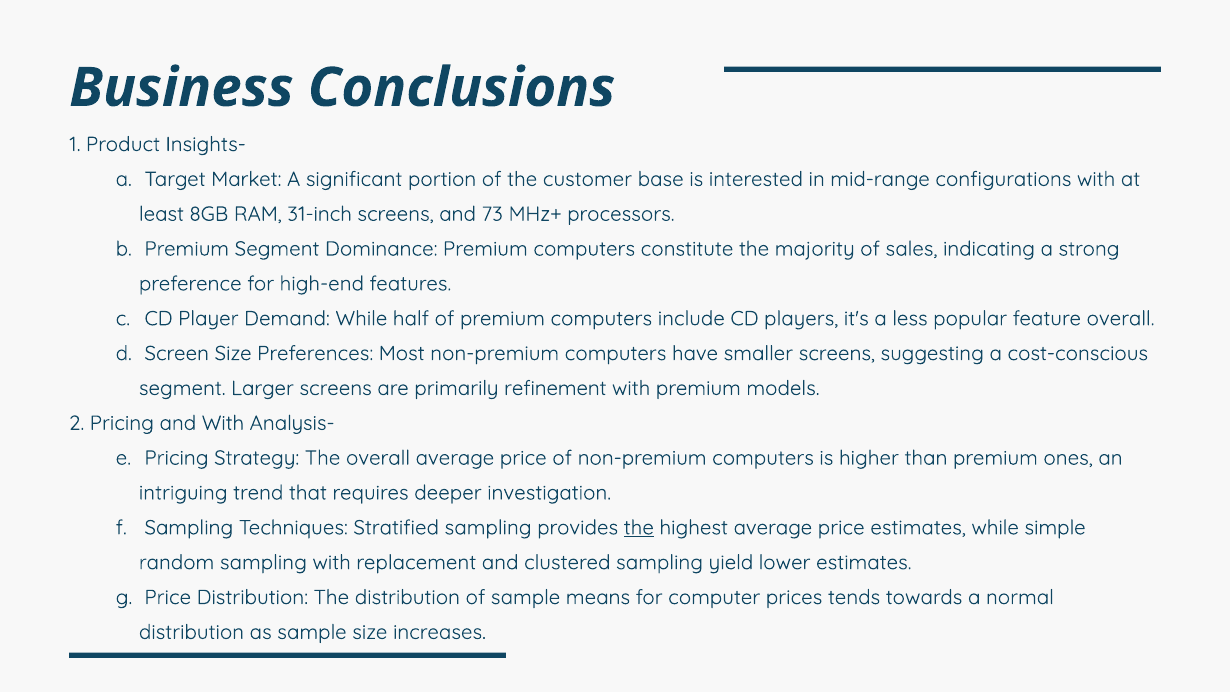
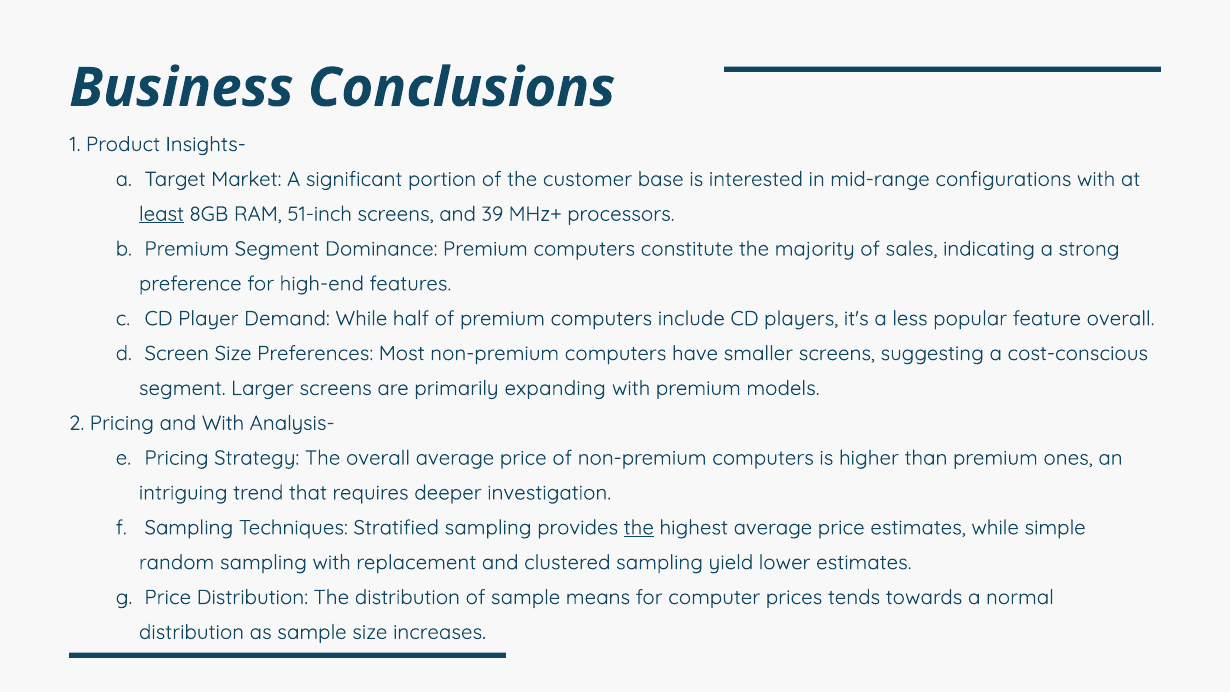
least underline: none -> present (161, 214)
31-inch: 31-inch -> 51-inch (320, 214)
73: 73 -> 39 (492, 214)
refinement: refinement -> expanding (555, 388)
